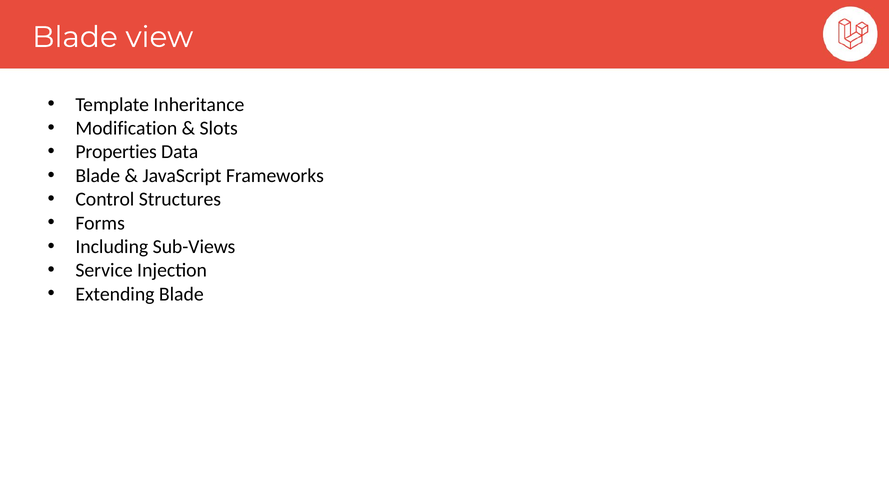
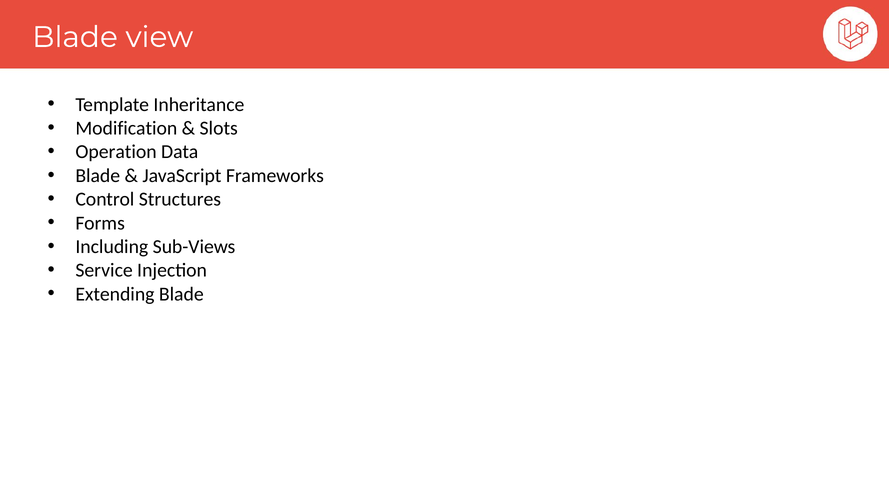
Properties: Properties -> Operation (116, 152)
